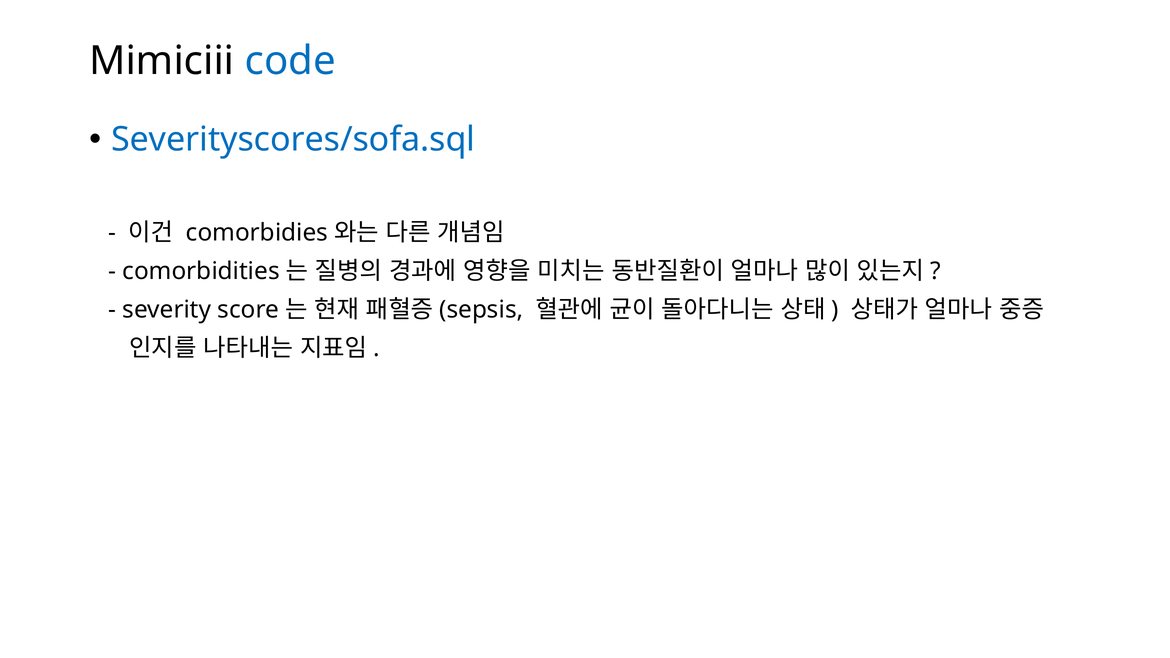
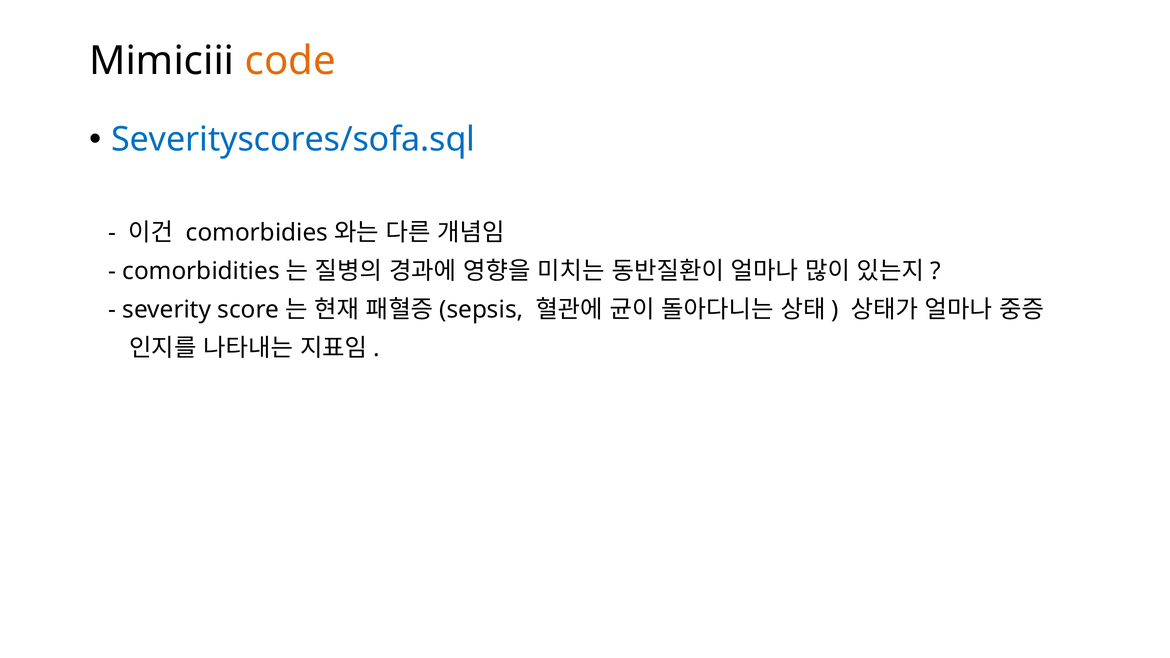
code colour: blue -> orange (290, 61)
